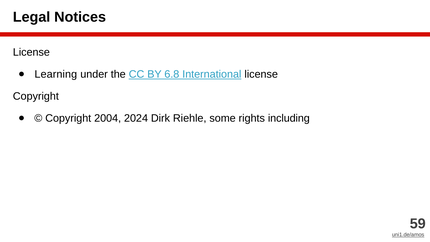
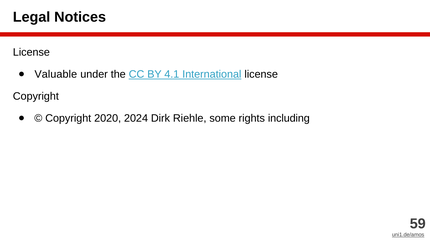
Learning: Learning -> Valuable (56, 74)
6.8: 6.8 -> 4.1 (172, 74)
2004: 2004 -> 2020 (108, 118)
